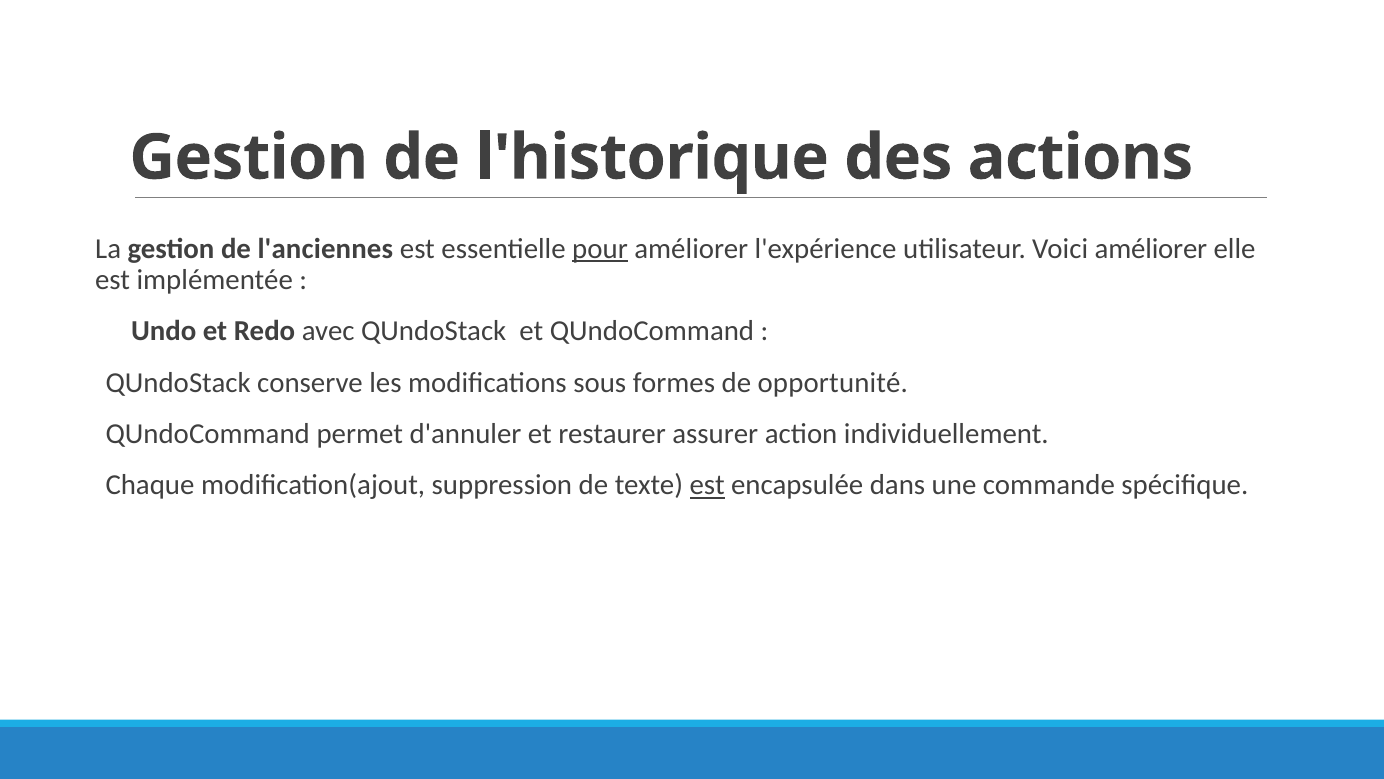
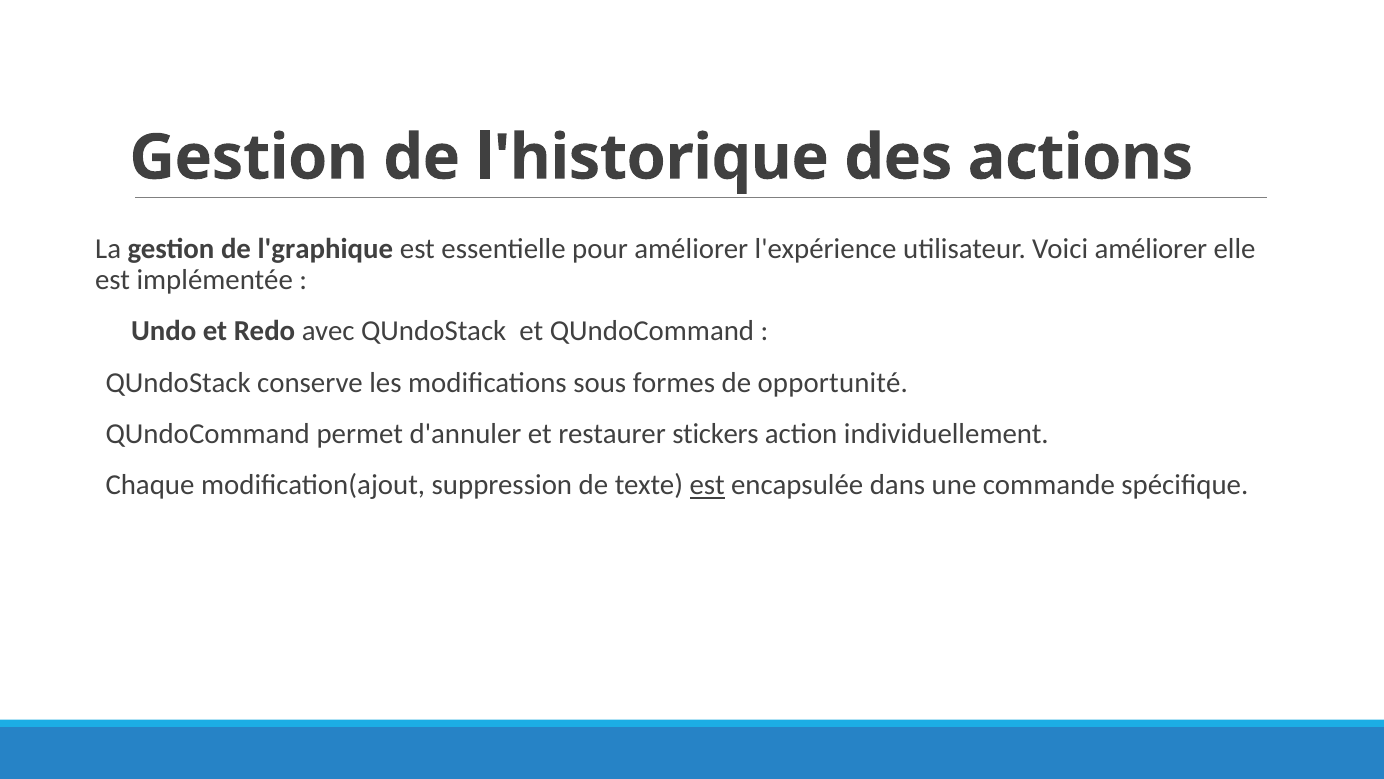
l'anciennes: l'anciennes -> l'graphique (325, 248)
pour underline: present -> none (600, 248)
assurer: assurer -> stickers (715, 434)
